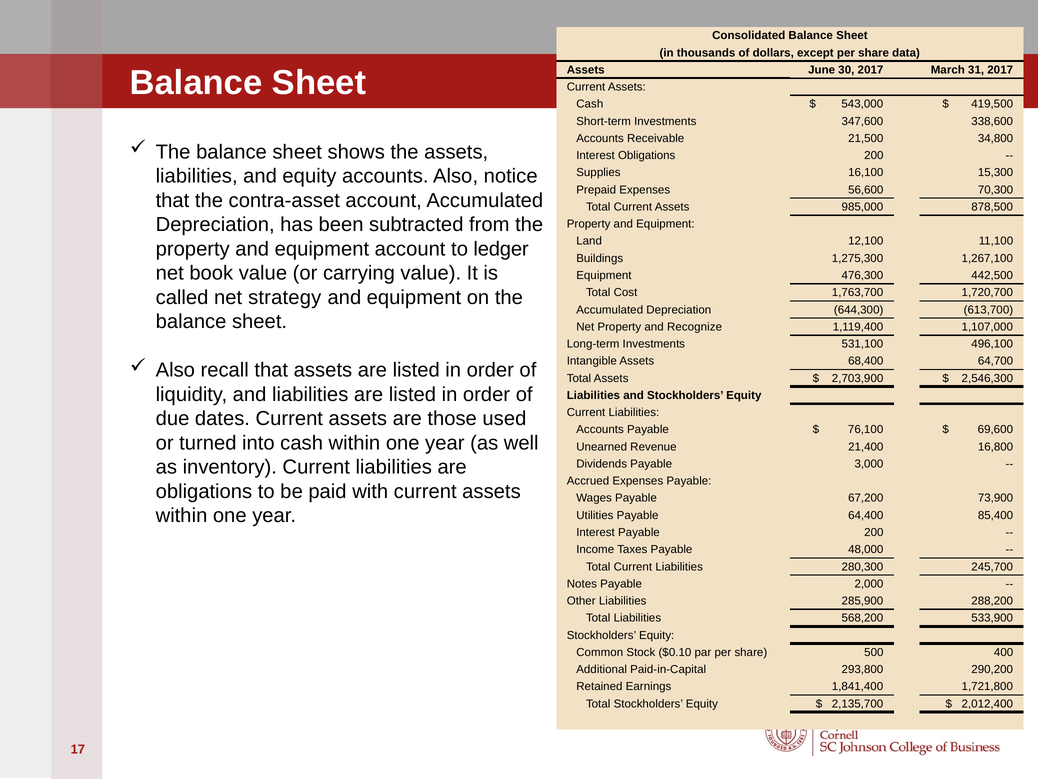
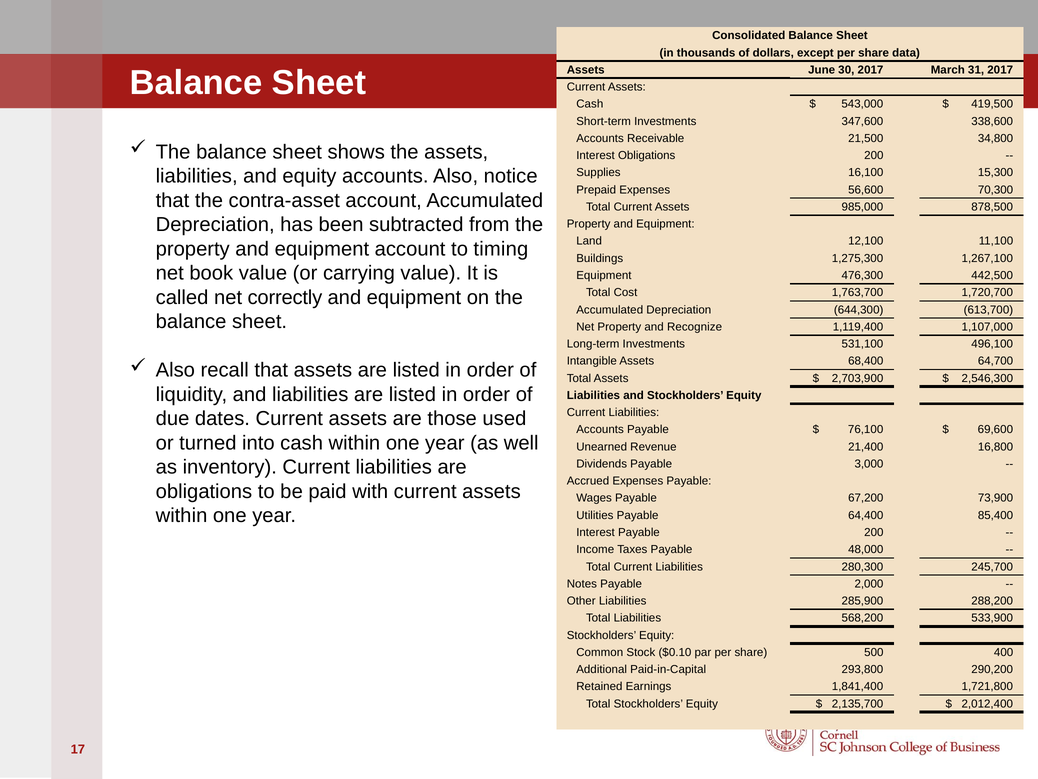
ledger: ledger -> timing (501, 249)
strategy: strategy -> correctly (285, 297)
